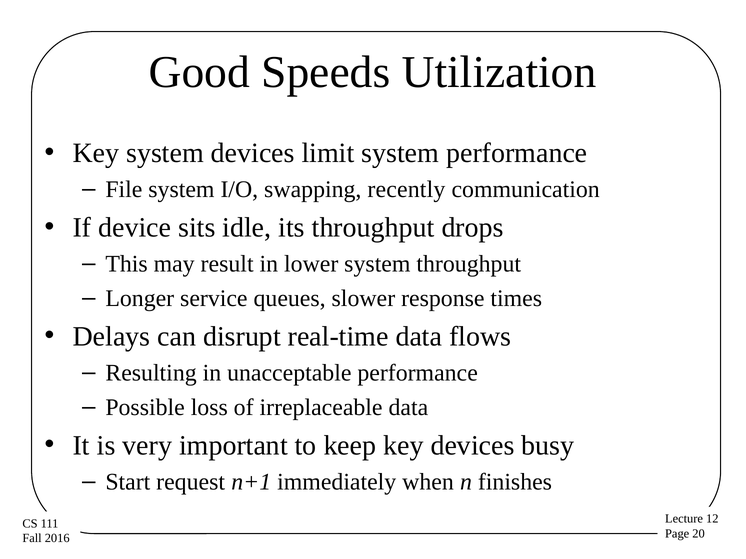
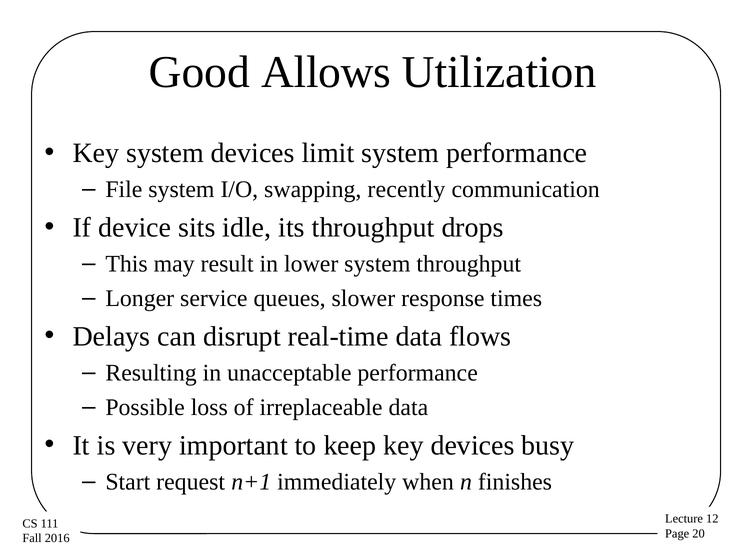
Speeds: Speeds -> Allows (326, 72)
